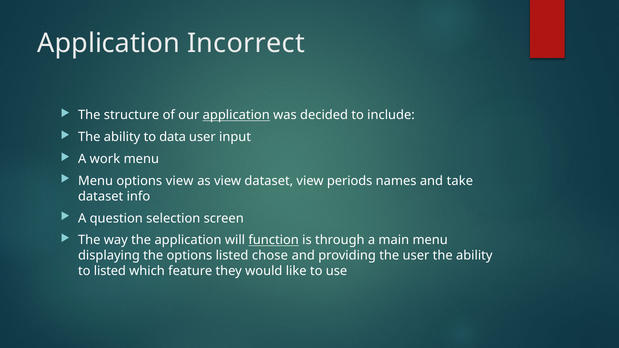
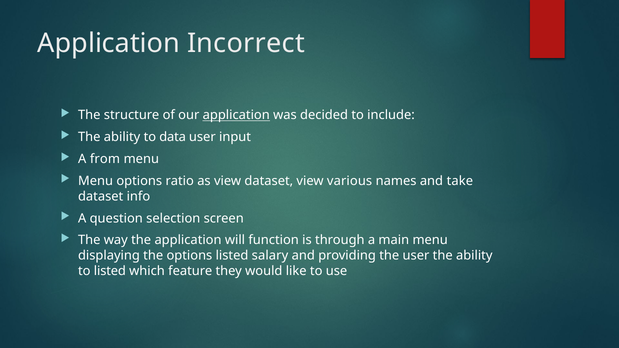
work: work -> from (105, 159)
options view: view -> ratio (180, 181)
periods: periods -> various (350, 181)
function underline: present -> none (274, 240)
chose: chose -> salary (270, 256)
